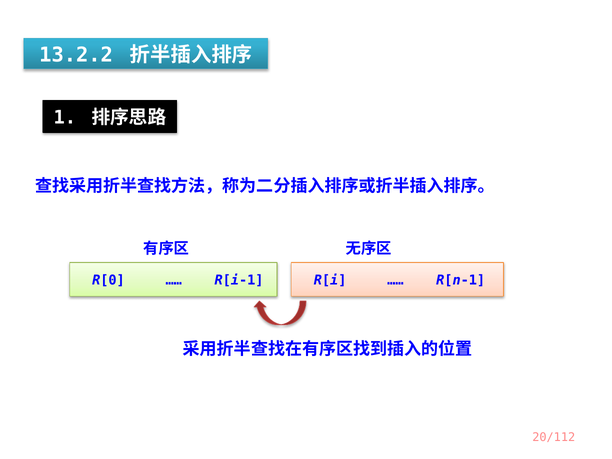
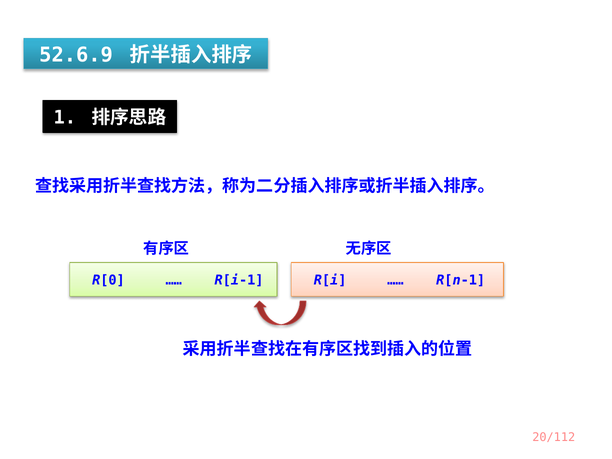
13.2.2: 13.2.2 -> 52.6.9 (76, 55)
